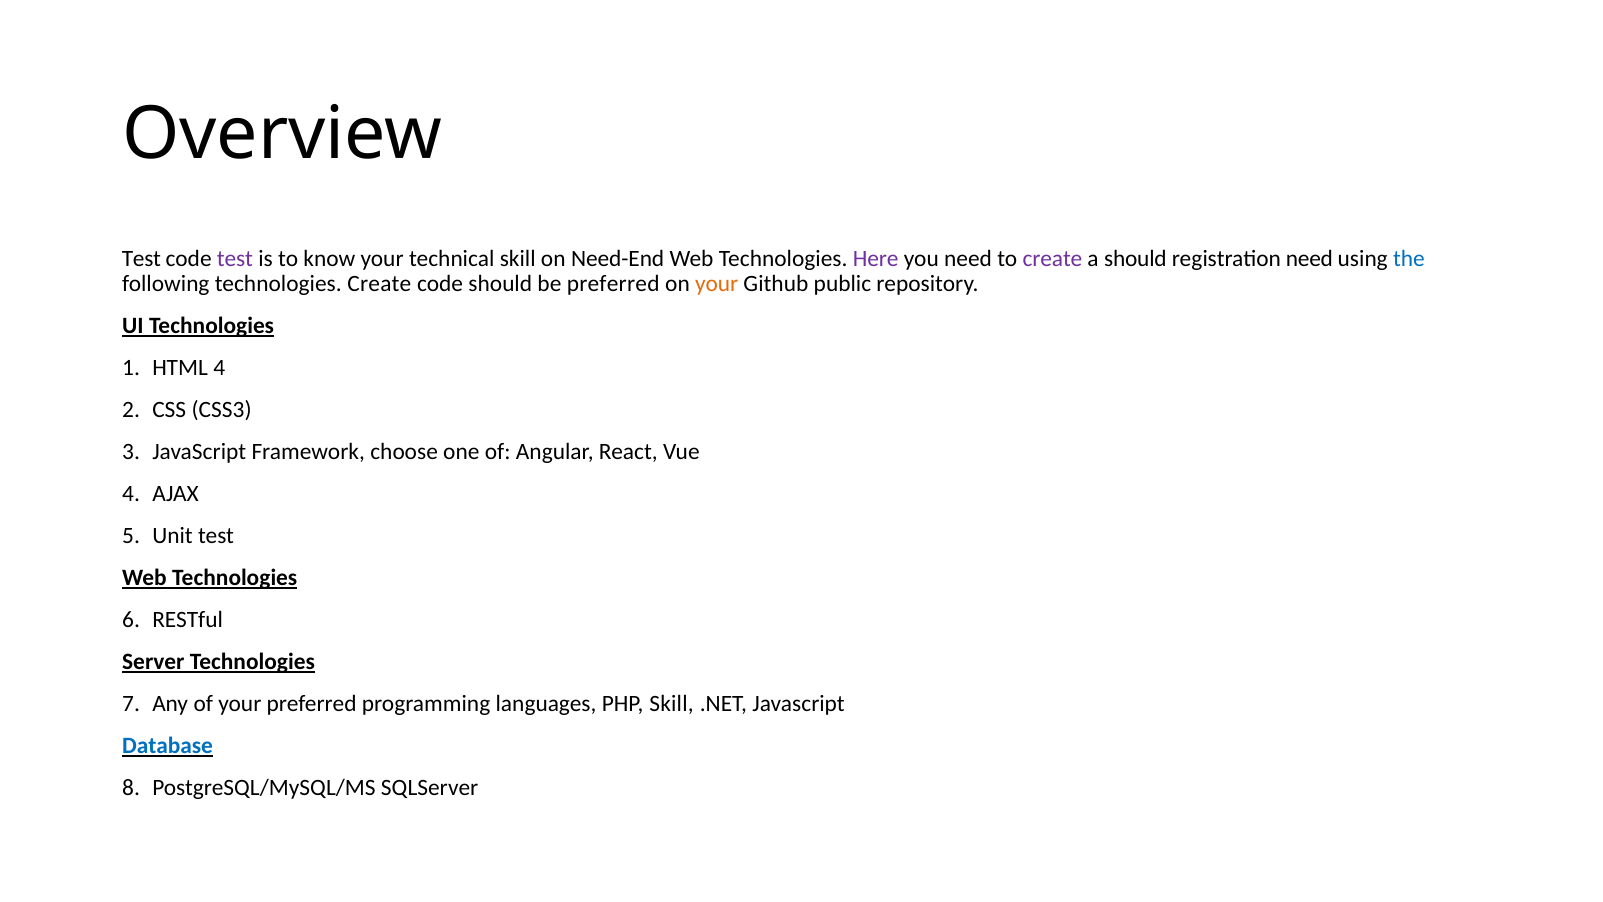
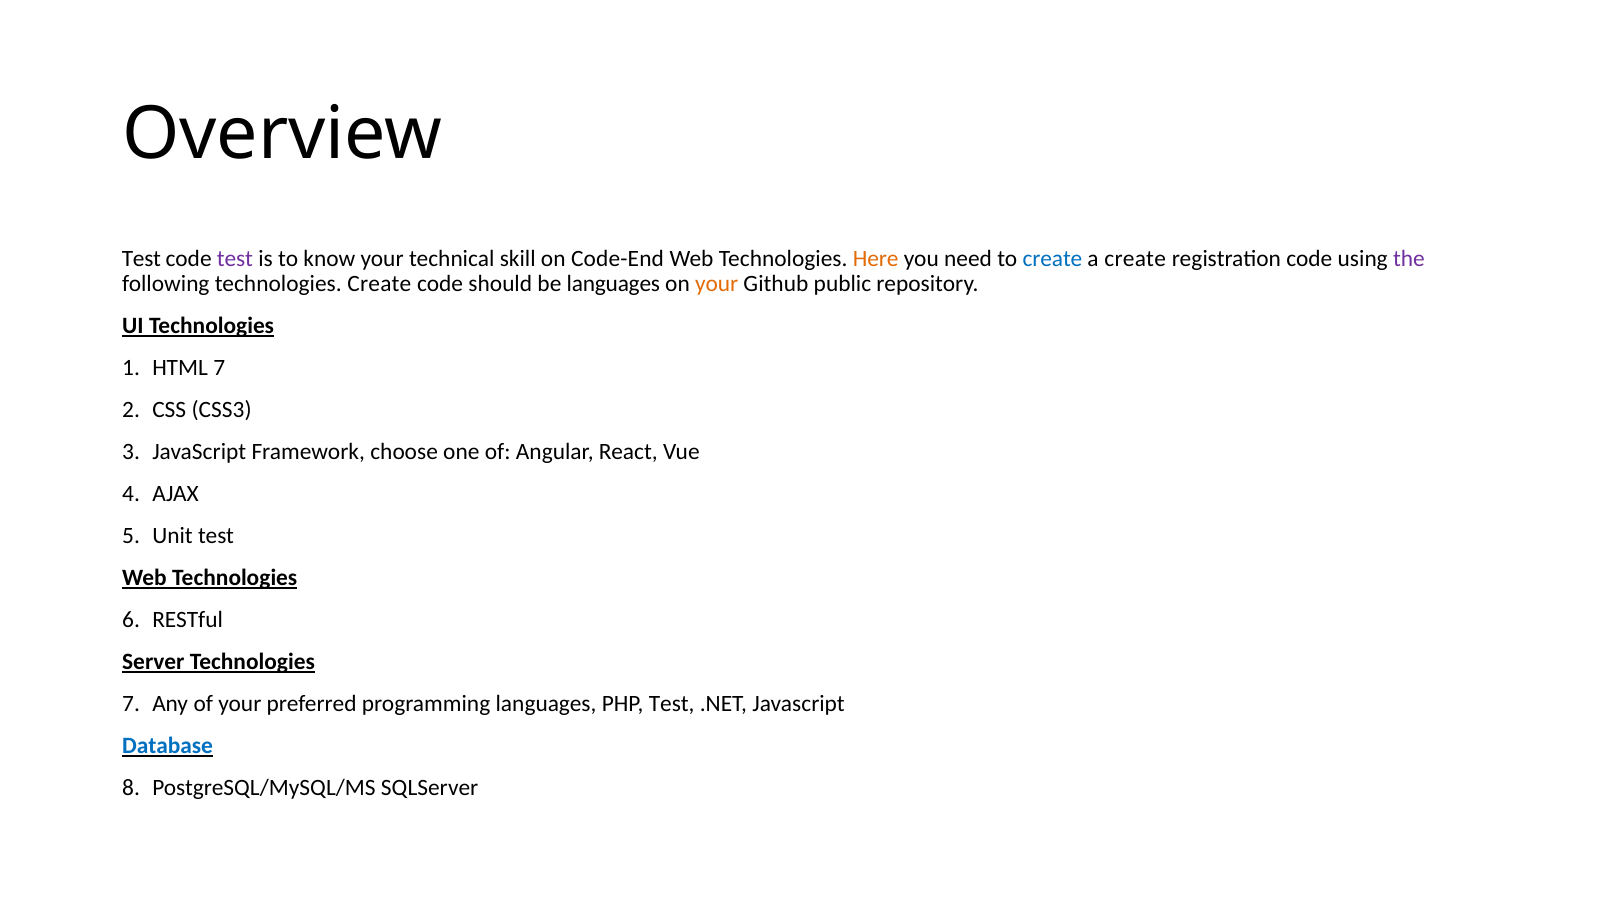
Need-End: Need-End -> Code-End (618, 259)
Here colour: purple -> orange (876, 259)
create colour: purple -> blue (1052, 259)
a should: should -> create (1135, 259)
registration need: need -> code (1309, 259)
the colour: blue -> purple (1409, 259)
be preferred: preferred -> languages (613, 284)
HTML 4: 4 -> 7 (219, 368)
PHP Skill: Skill -> Test (672, 704)
